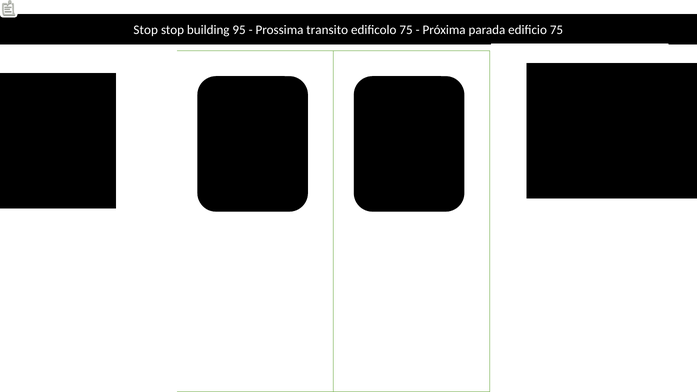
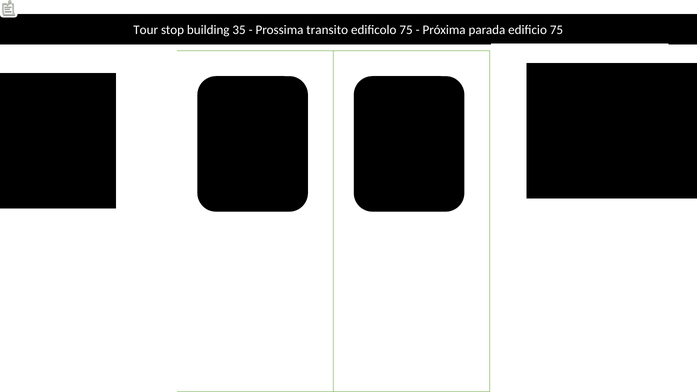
Stop: Stop -> Tour (146, 30)
95: 95 -> 35 (239, 30)
